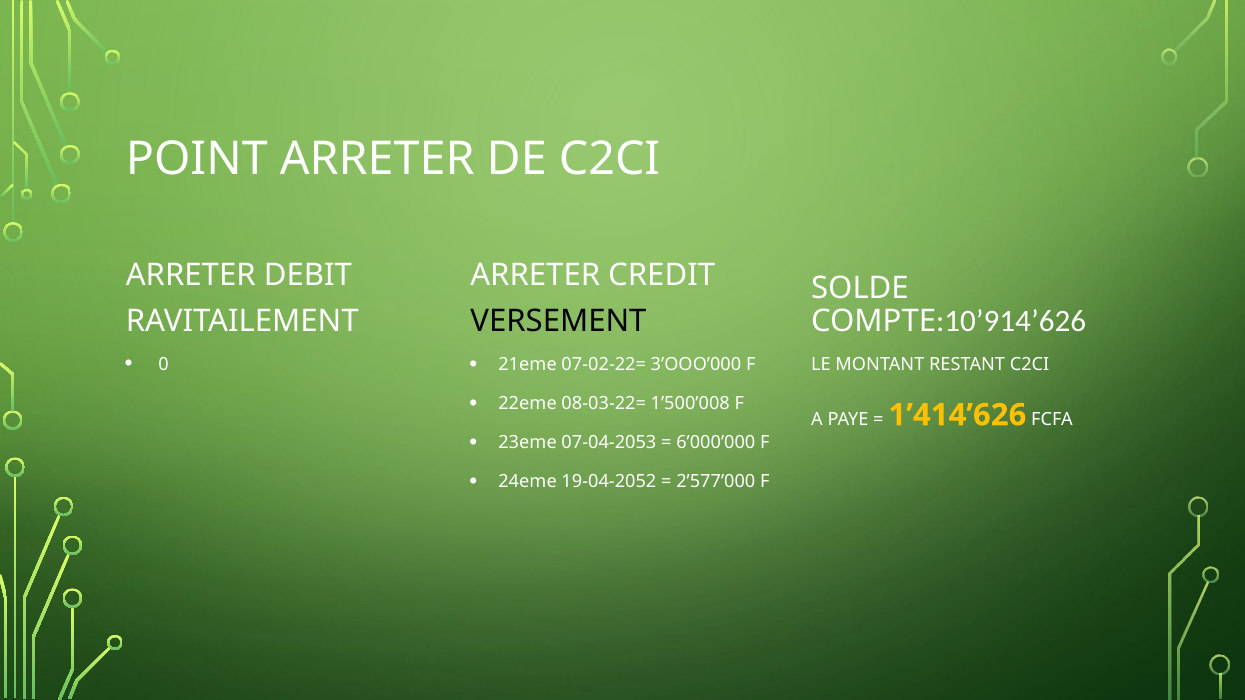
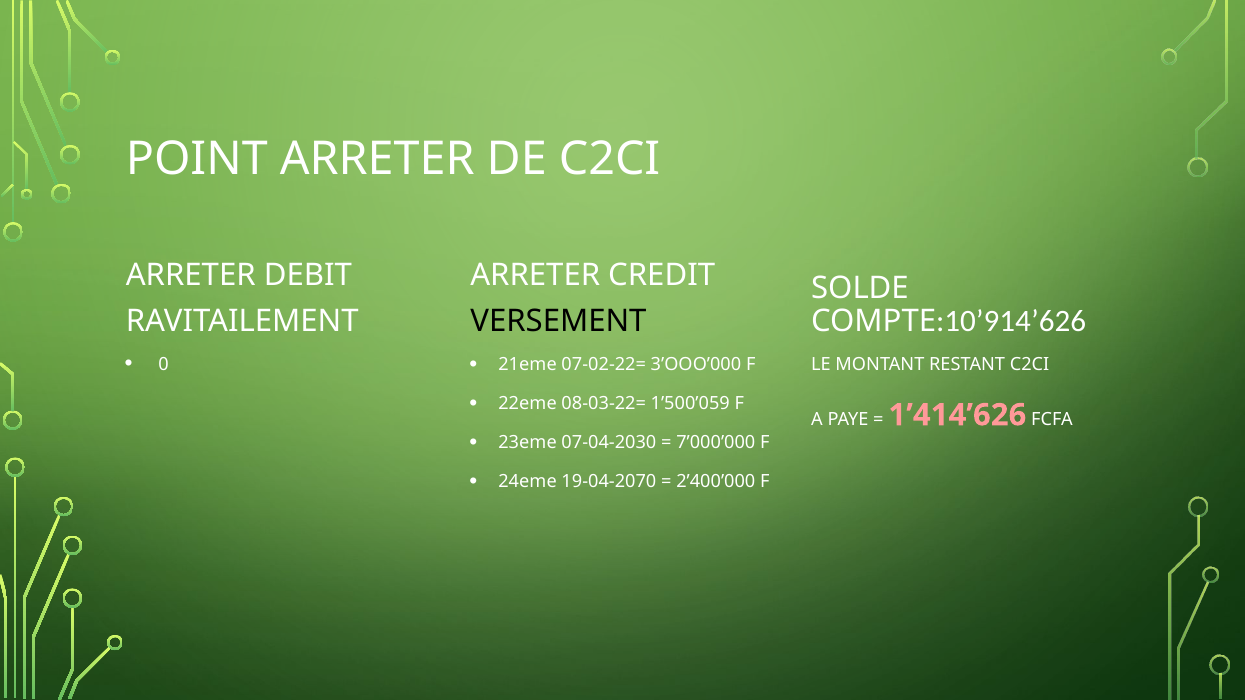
1’500’008: 1’500’008 -> 1’500’059 (690, 404)
1’414’626 colour: yellow -> pink (957, 415)
07-04-2053: 07-04-2053 -> 07-04-2030 (609, 443)
6’000’000: 6’000’000 -> 7’000’000 (716, 443)
19-04-2052: 19-04-2052 -> 19-04-2070 (609, 482)
2’577’000: 2’577’000 -> 2’400’000 (716, 482)
